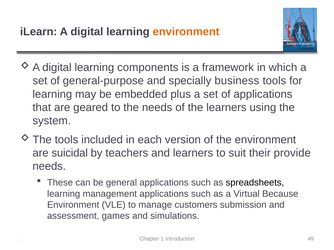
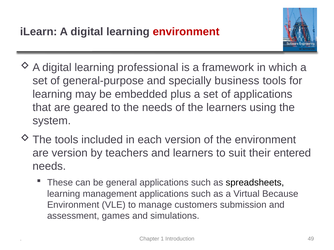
environment colour: orange -> red (186, 32)
components: components -> professional (148, 68)
are suicidal: suicidal -> version (70, 153)
provide: provide -> entered (292, 153)
